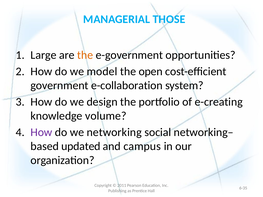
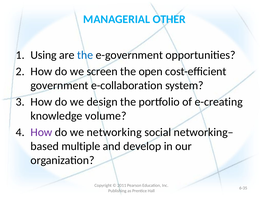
THOSE: THOSE -> OTHER (169, 19)
Large: Large -> Using (44, 55)
the colour: orange -> blue (85, 55)
model: model -> screen (102, 72)
updated: updated -> multiple (81, 146)
campus: campus -> develop (142, 146)
